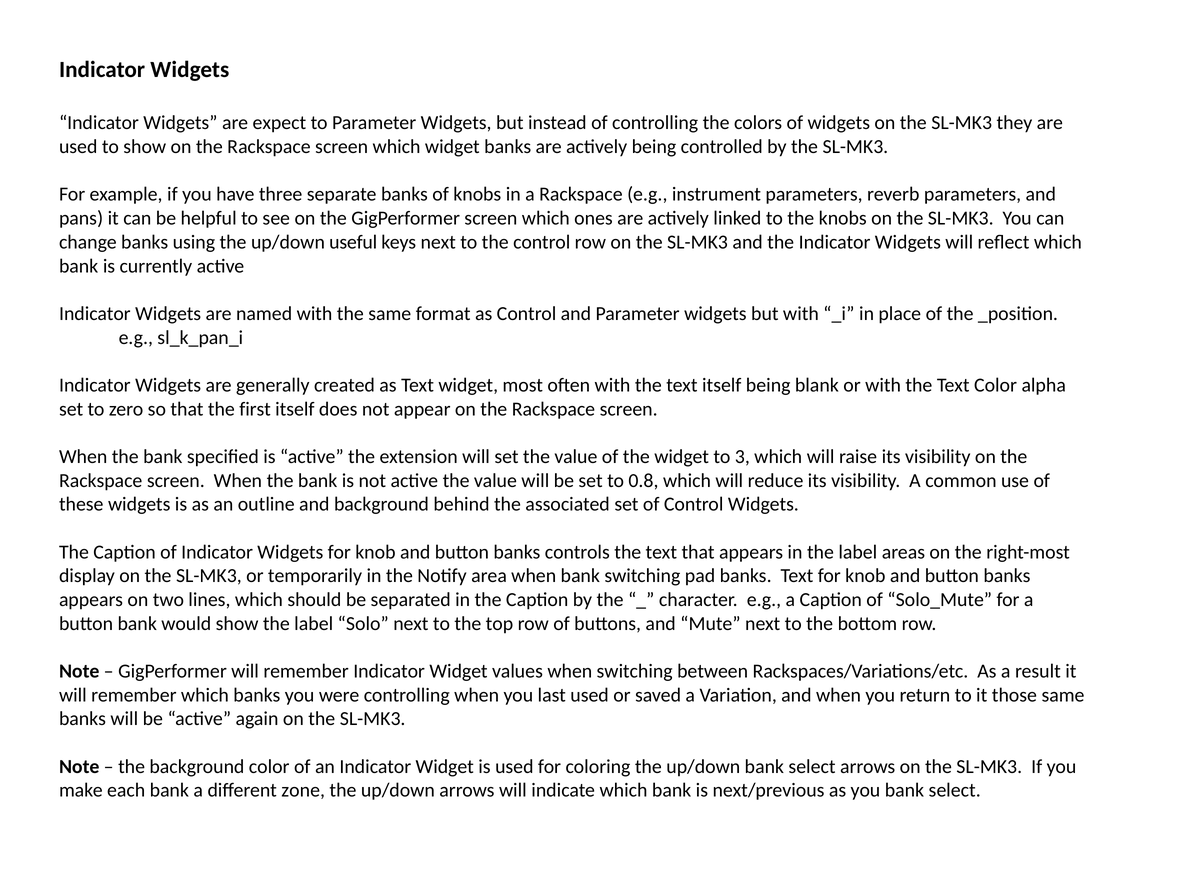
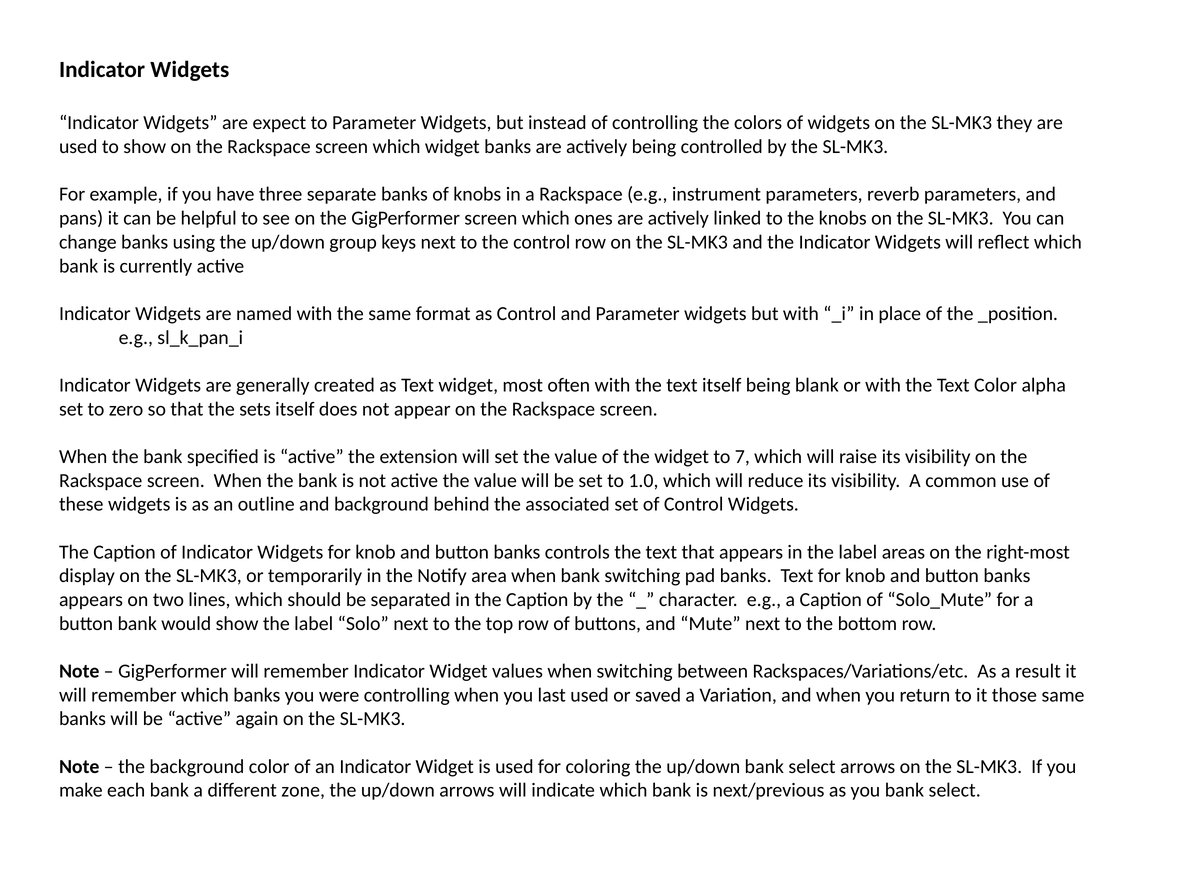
useful: useful -> group (353, 242)
first: first -> sets (255, 409)
3: 3 -> 7 (742, 457)
0.8: 0.8 -> 1.0 (643, 481)
